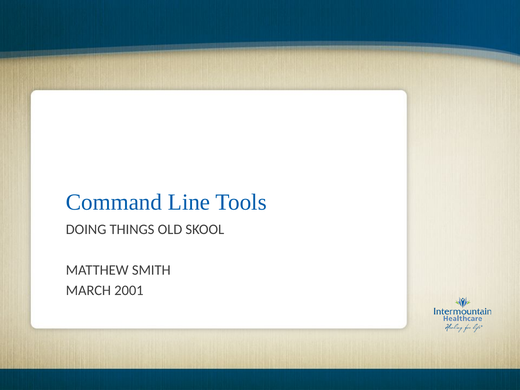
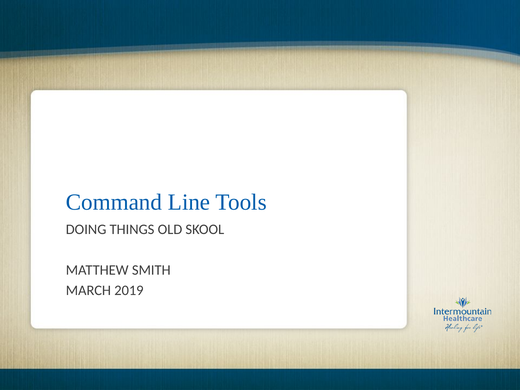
2001: 2001 -> 2019 (129, 290)
